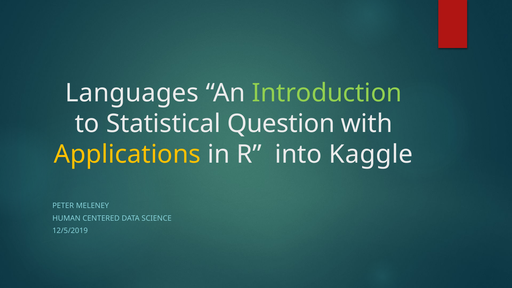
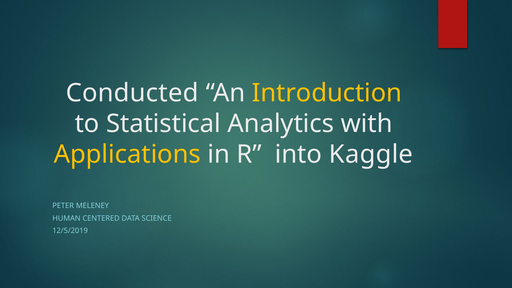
Languages: Languages -> Conducted (132, 93)
Introduction colour: light green -> yellow (327, 93)
Question: Question -> Analytics (281, 124)
